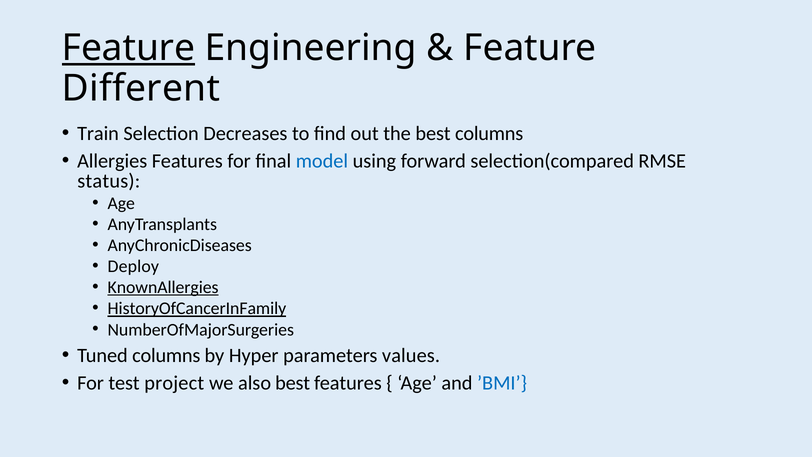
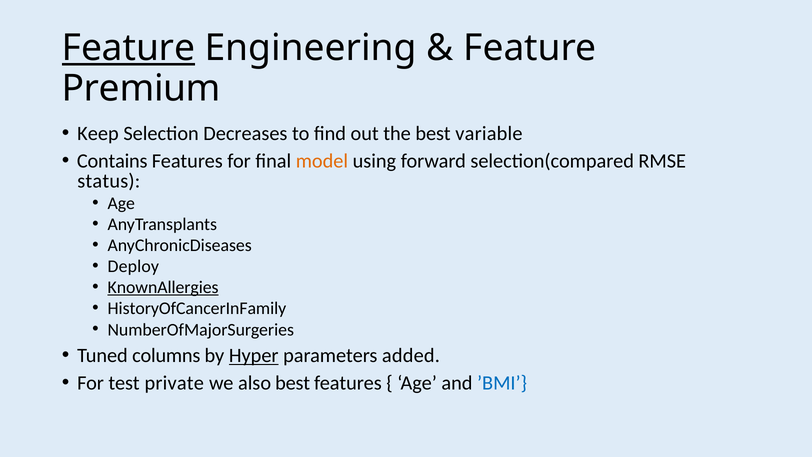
Different: Different -> Premium (141, 88)
Train: Train -> Keep (98, 134)
best columns: columns -> variable (489, 134)
Allergies: Allergies -> Contains (112, 161)
model colour: blue -> orange (322, 161)
HistoryOfCancerInFamily underline: present -> none (197, 308)
Hyper underline: none -> present (254, 355)
values: values -> added (411, 355)
project: project -> private (174, 383)
